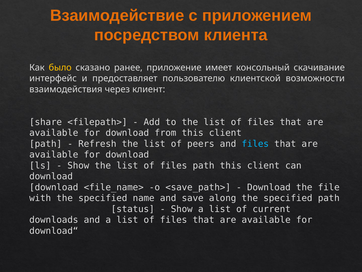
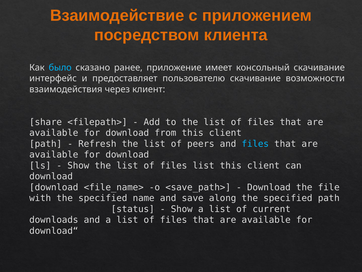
было colour: yellow -> light blue (60, 67)
пользователю клиентской: клиентской -> скачивание (255, 78)
files path: path -> list (204, 165)
